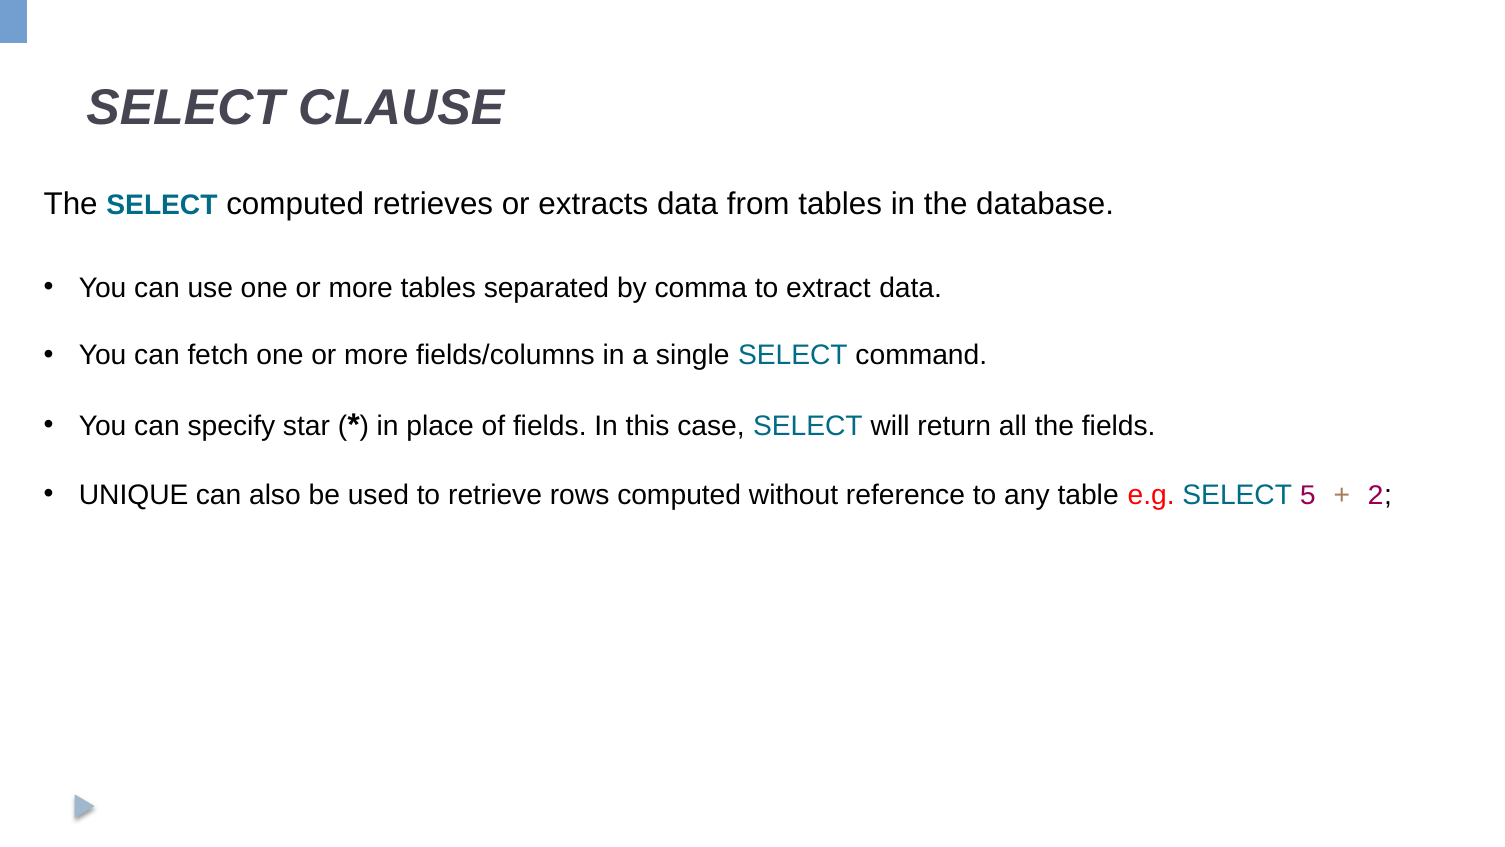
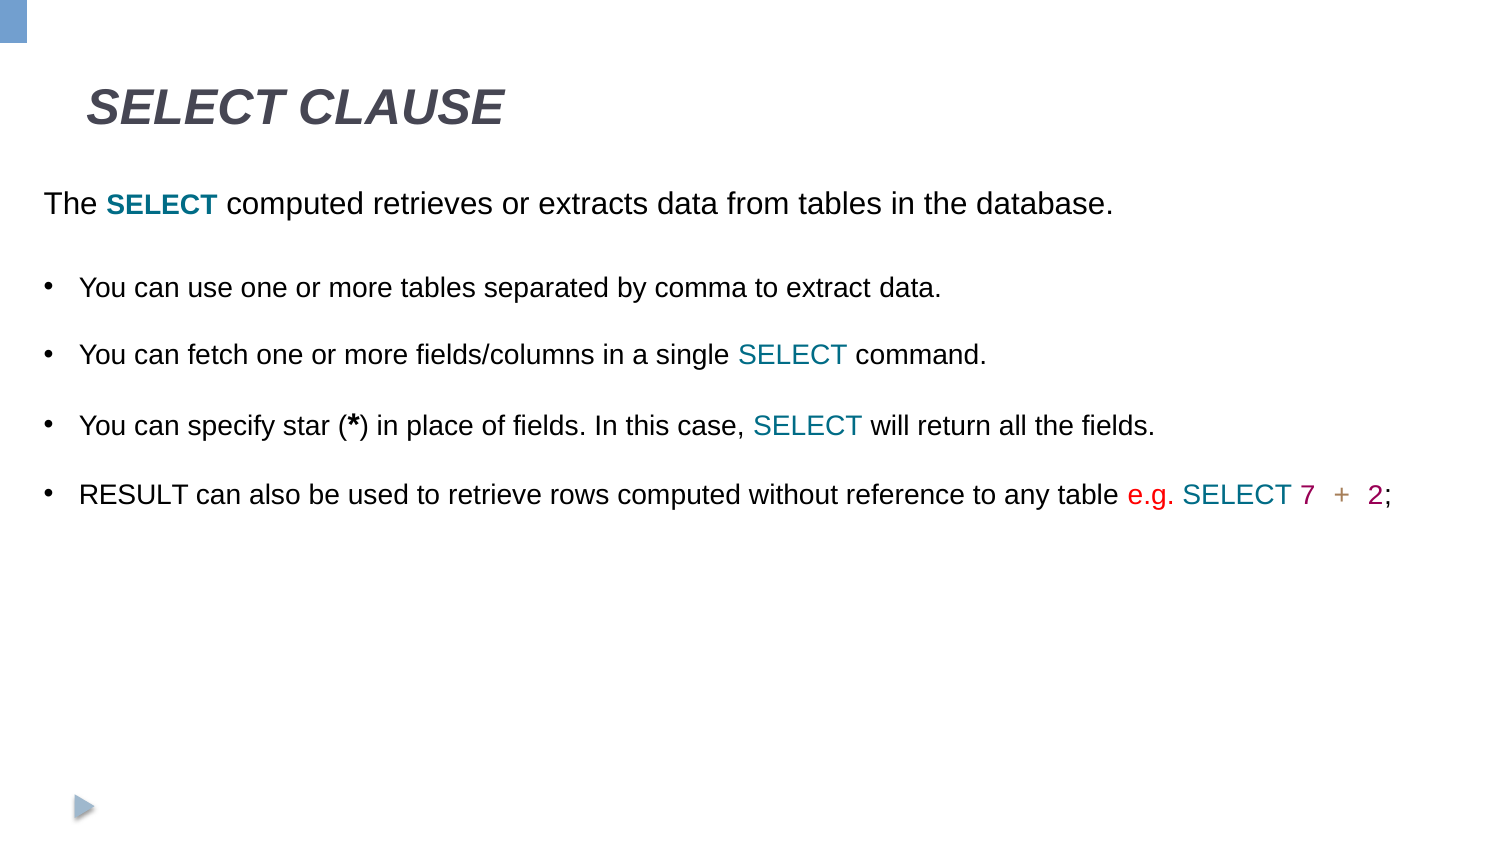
UNIQUE: UNIQUE -> RESULT (134, 495)
5: 5 -> 7 (1308, 495)
